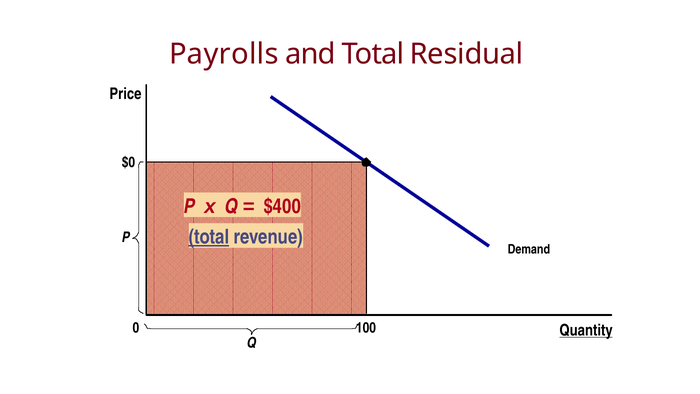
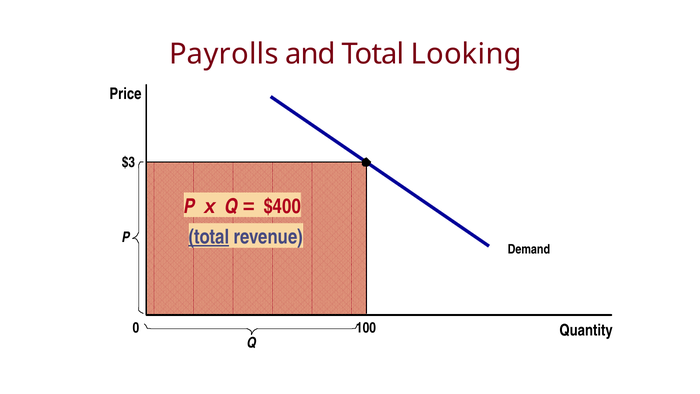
Residual: Residual -> Looking (466, 54)
$0: $0 -> $3 (128, 162)
Quantity underline: present -> none (586, 330)
